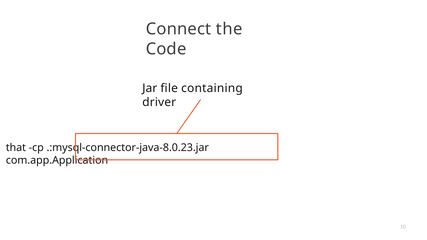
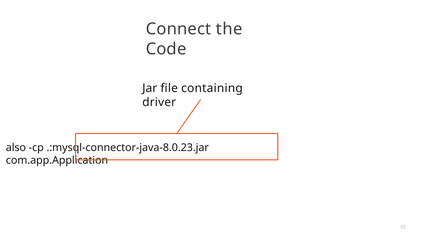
that: that -> also (16, 148)
